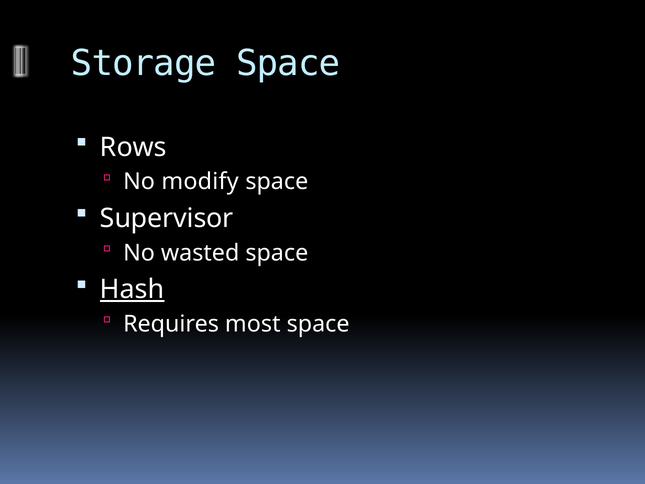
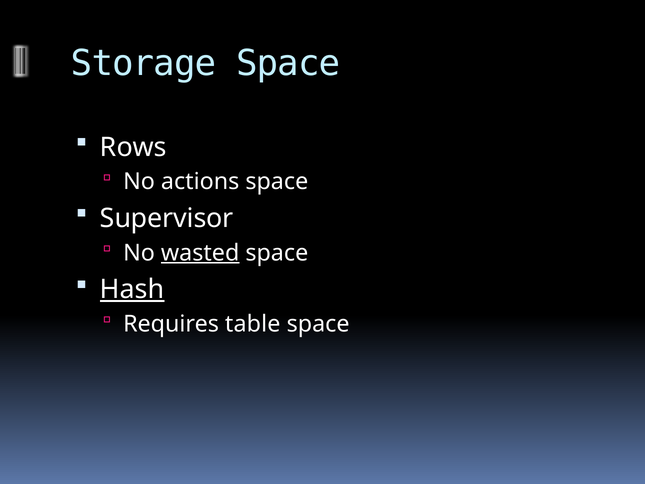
modify: modify -> actions (200, 182)
wasted underline: none -> present (200, 253)
most: most -> table (253, 324)
